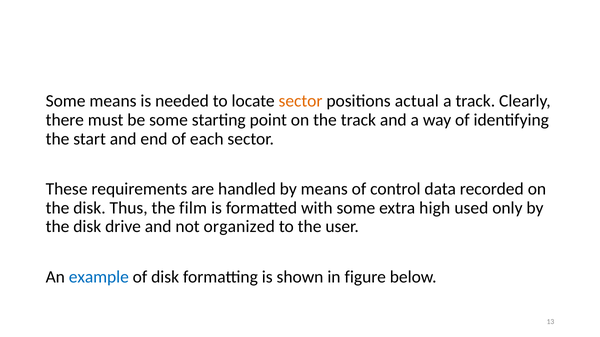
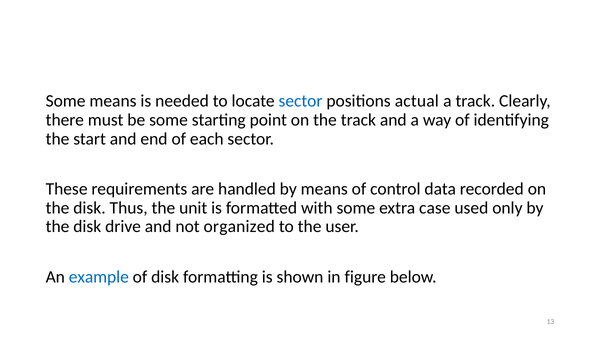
sector colour: orange -> blue (301, 101)
film: film -> unit (193, 208)
high: high -> case (435, 208)
